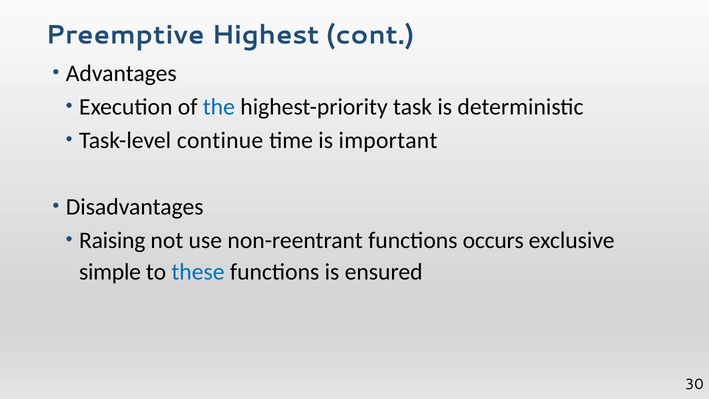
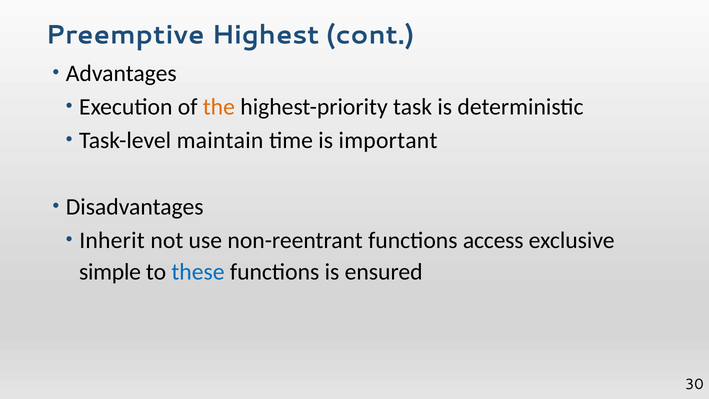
the colour: blue -> orange (219, 107)
continue: continue -> maintain (220, 140)
Raising: Raising -> Inherit (112, 240)
occurs: occurs -> access (493, 240)
